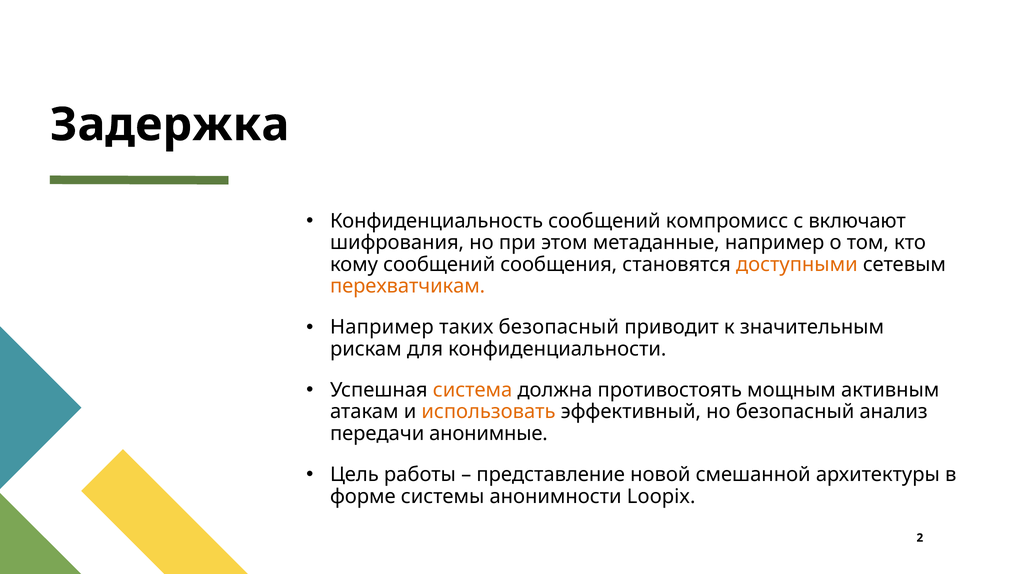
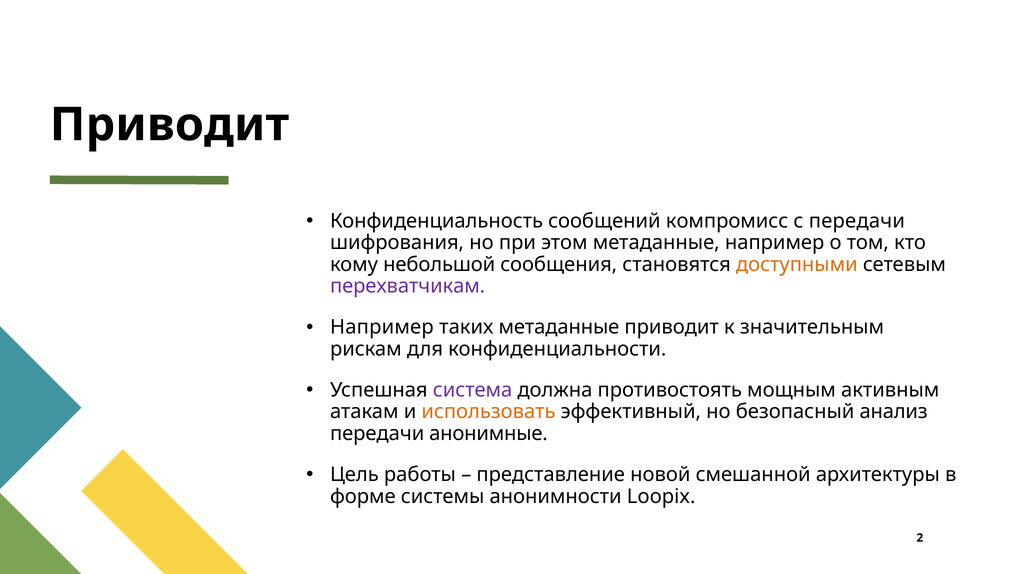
Задержка: Задержка -> Приводит (169, 125)
с включают: включают -> передачи (857, 221)
кому сообщений: сообщений -> небольшой (439, 265)
перехватчикам colour: orange -> purple (408, 286)
таких безопасный: безопасный -> метаданные (559, 327)
система colour: orange -> purple (473, 390)
